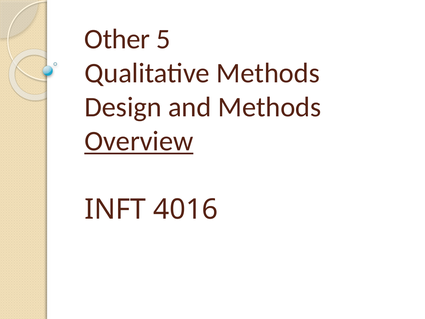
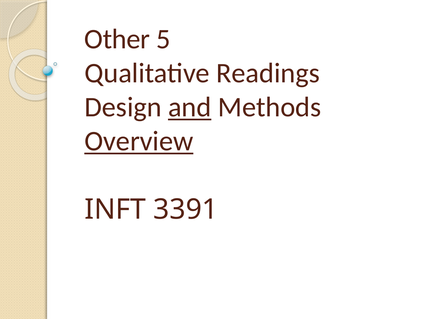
Qualitative Methods: Methods -> Readings (268, 73)
and underline: none -> present (190, 107)
4016: 4016 -> 3391 (186, 209)
